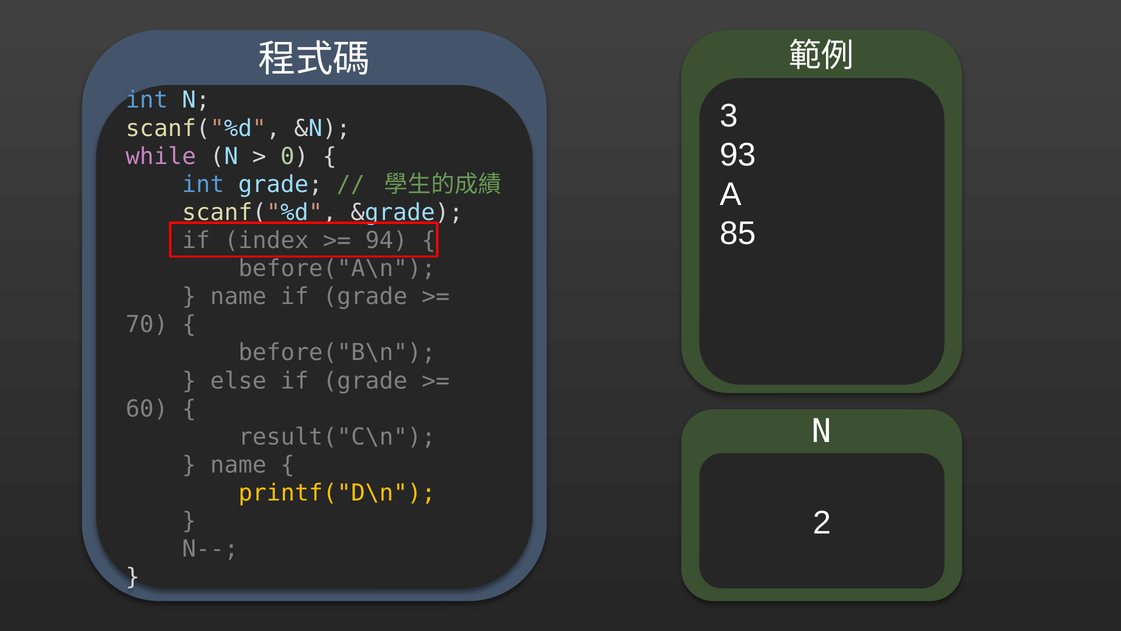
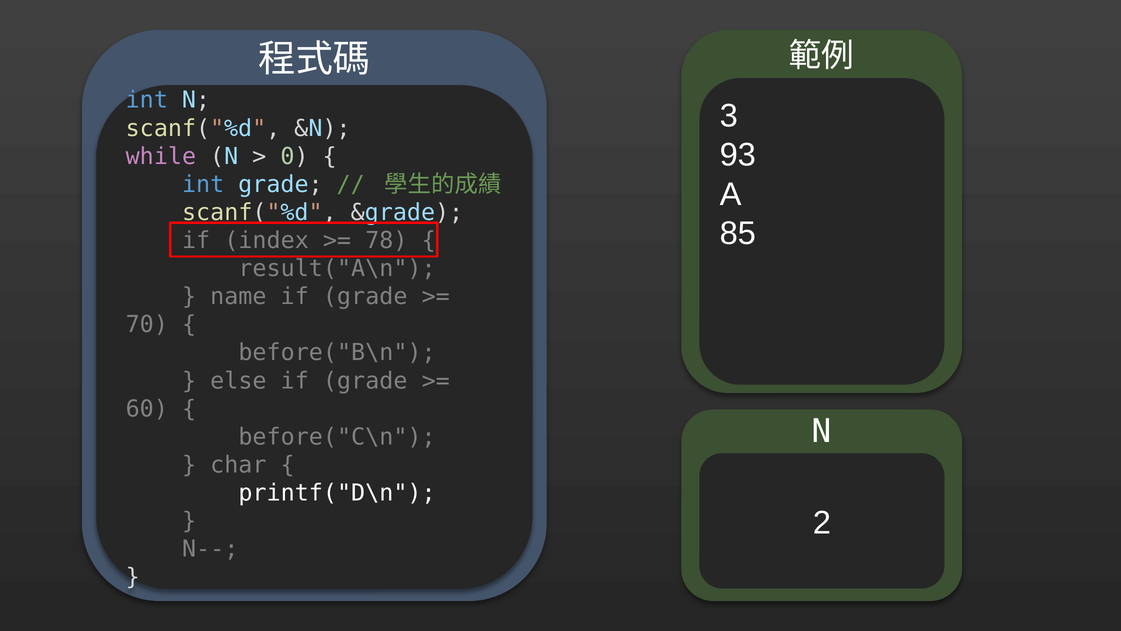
94: 94 -> 78 (386, 240)
before("A\n: before("A\n -> result("A\n (337, 268)
result("C\n: result("C\n -> before("C\n (337, 437)
name: name -> char (238, 465)
printf("D\n colour: yellow -> white (337, 493)
